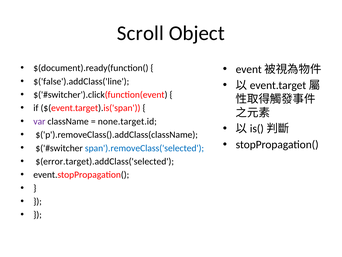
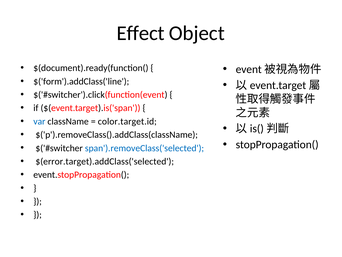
Scroll: Scroll -> Effect (141, 33)
$('false').addClass('line: $('false').addClass('line -> $('form').addClass('line (81, 81)
var colour: purple -> blue (39, 121)
none.target.id: none.target.id -> color.target.id (127, 121)
